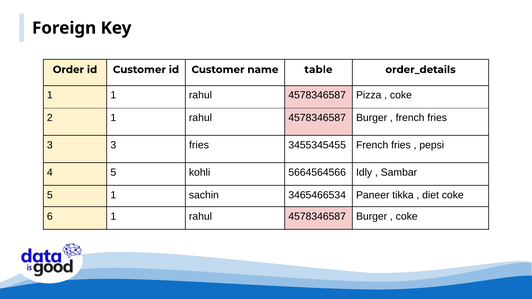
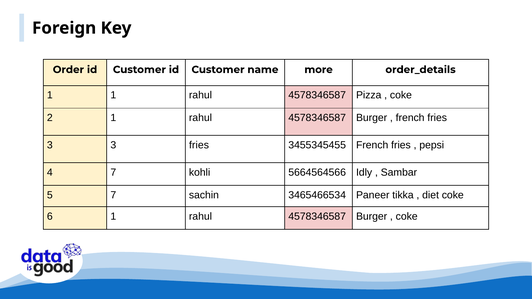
table: table -> more (319, 70)
4 5: 5 -> 7 (113, 173)
5 1: 1 -> 7 (113, 195)
